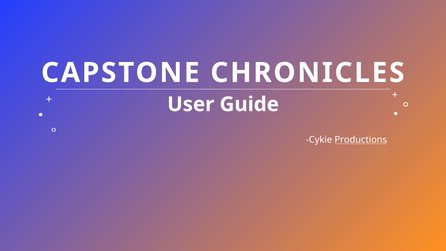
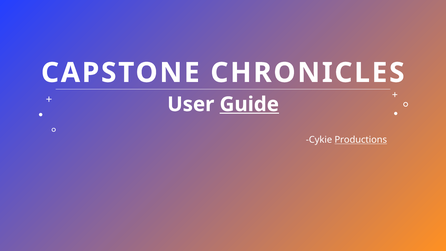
Guide underline: none -> present (249, 104)
